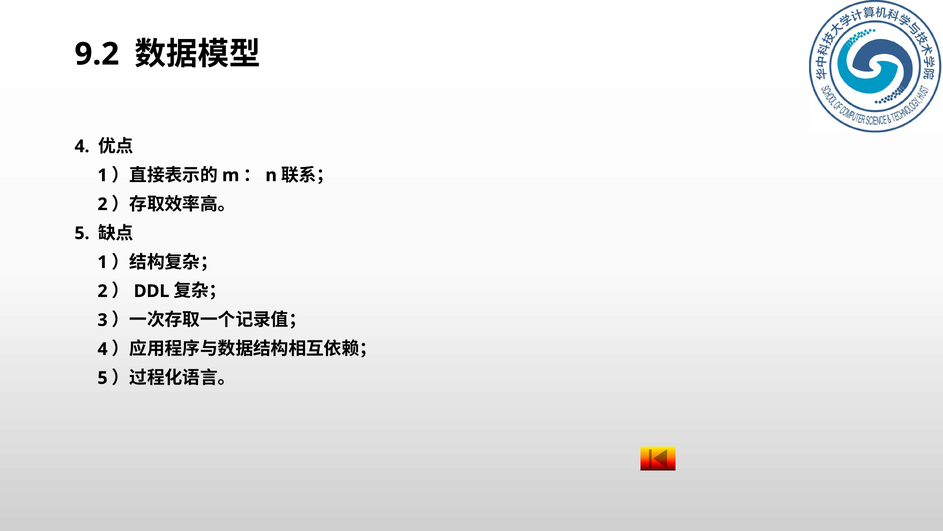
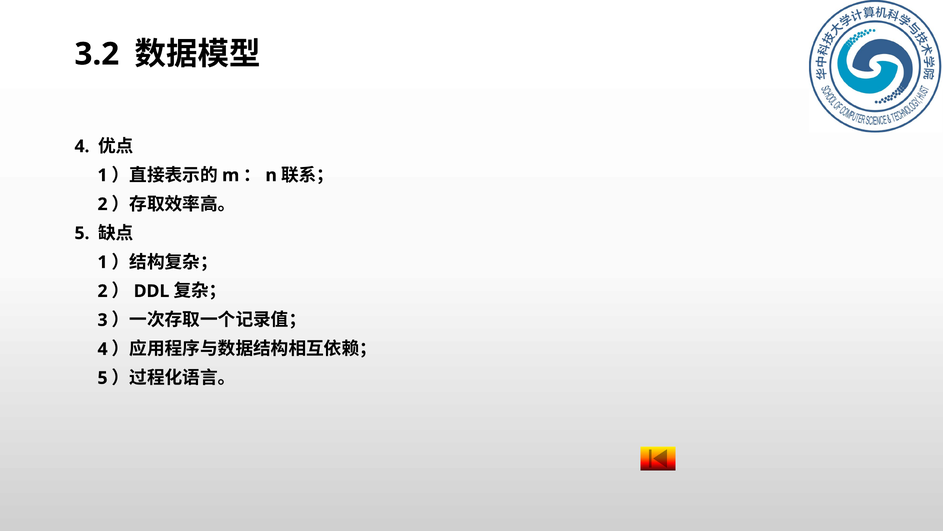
9.2: 9.2 -> 3.2 (97, 54)
